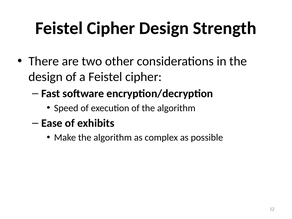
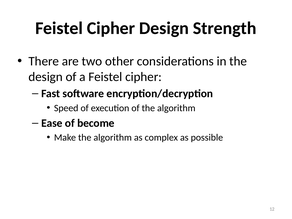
exhibits: exhibits -> become (96, 123)
